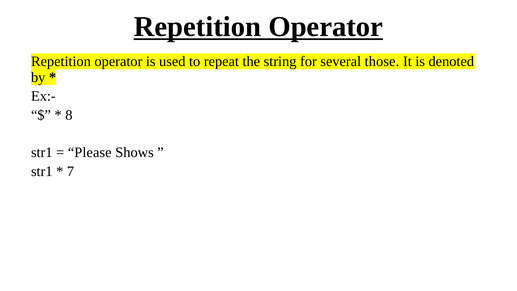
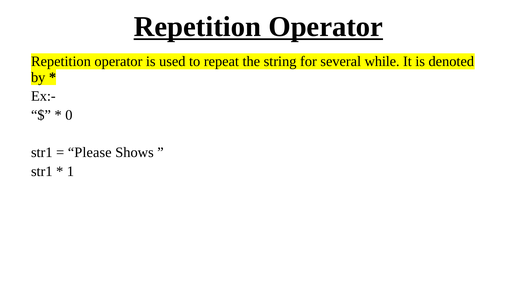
those: those -> while (382, 61)
8: 8 -> 0 (69, 115)
7: 7 -> 1 (70, 171)
